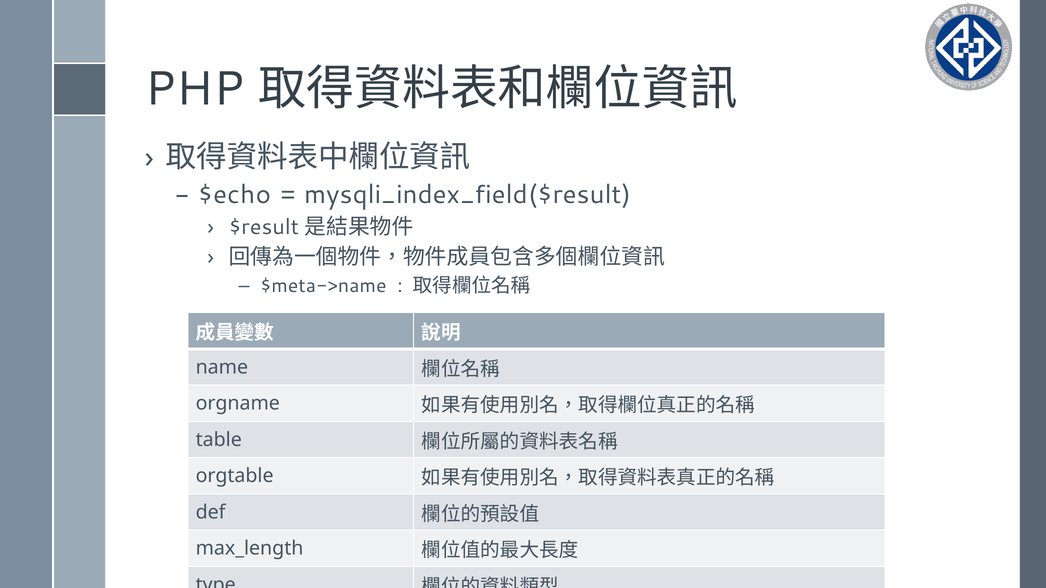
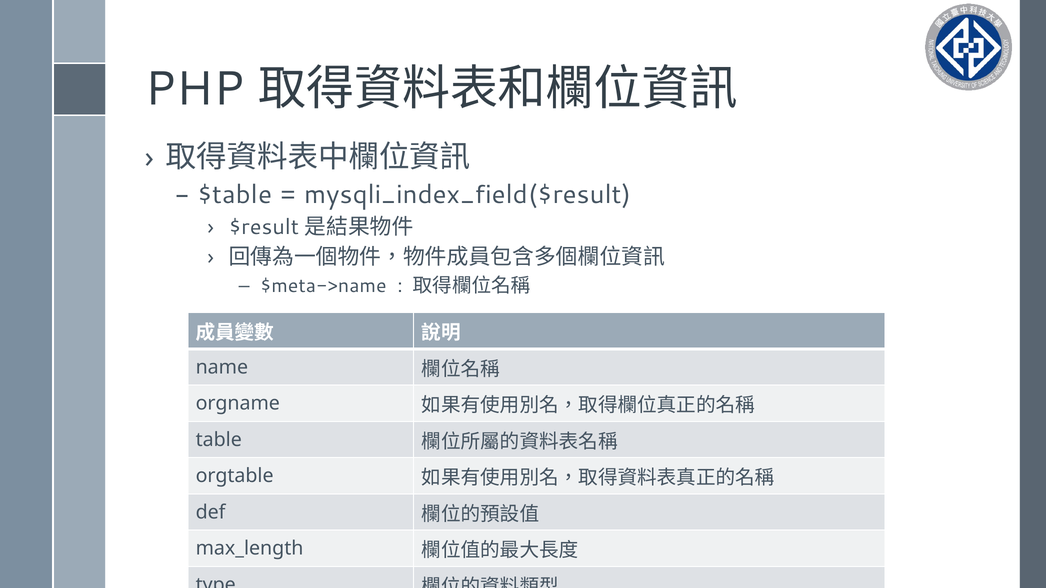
$echo: $echo -> $table (235, 195)
